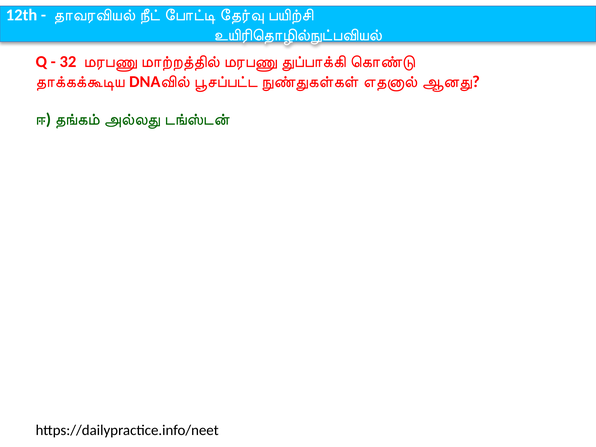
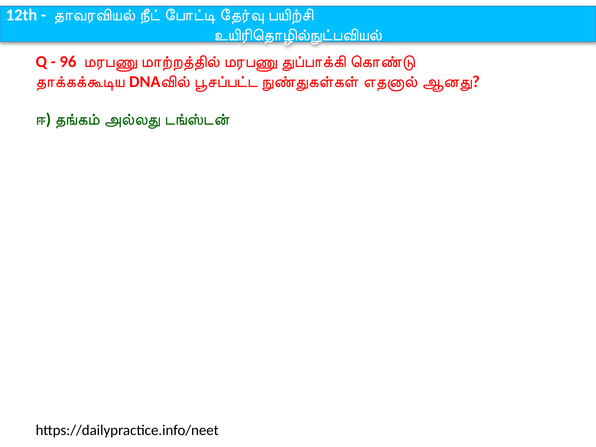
32: 32 -> 96 (68, 62)
